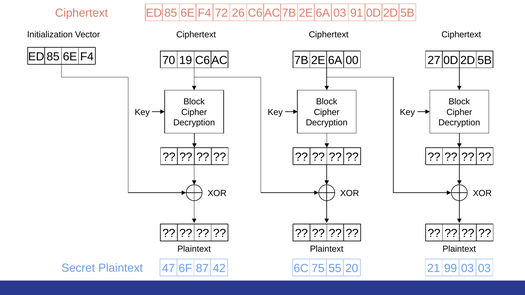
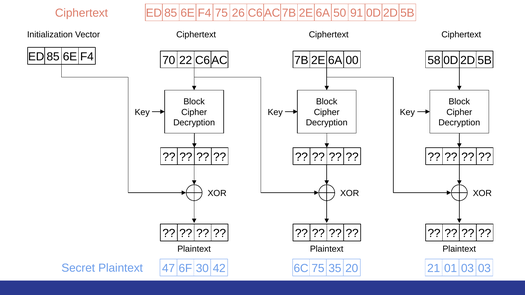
F4 72: 72 -> 75 (221, 13)
03: 03 -> 50 (340, 13)
19: 19 -> 22 (186, 60)
27: 27 -> 58 (434, 60)
87: 87 -> 30 (202, 269)
55: 55 -> 35 (335, 269)
99: 99 -> 01 (451, 269)
